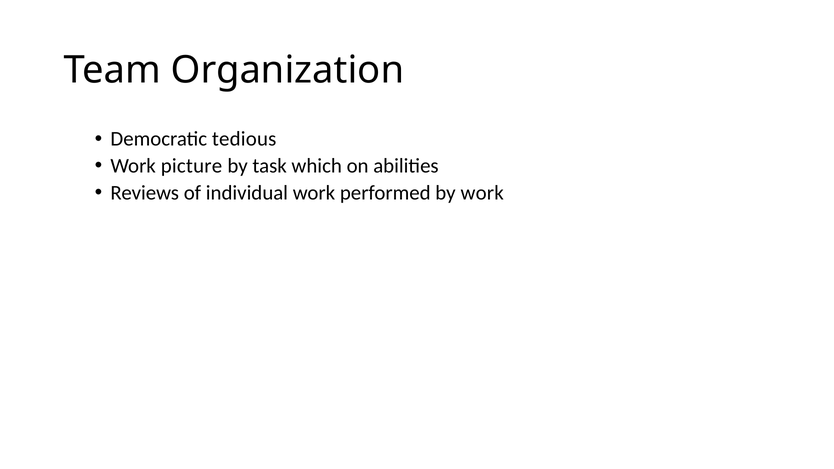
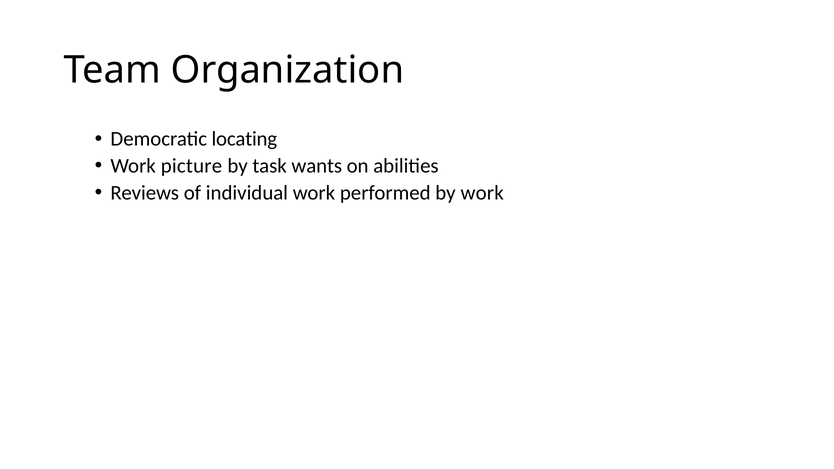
tedious: tedious -> locating (244, 139)
which: which -> wants (317, 166)
